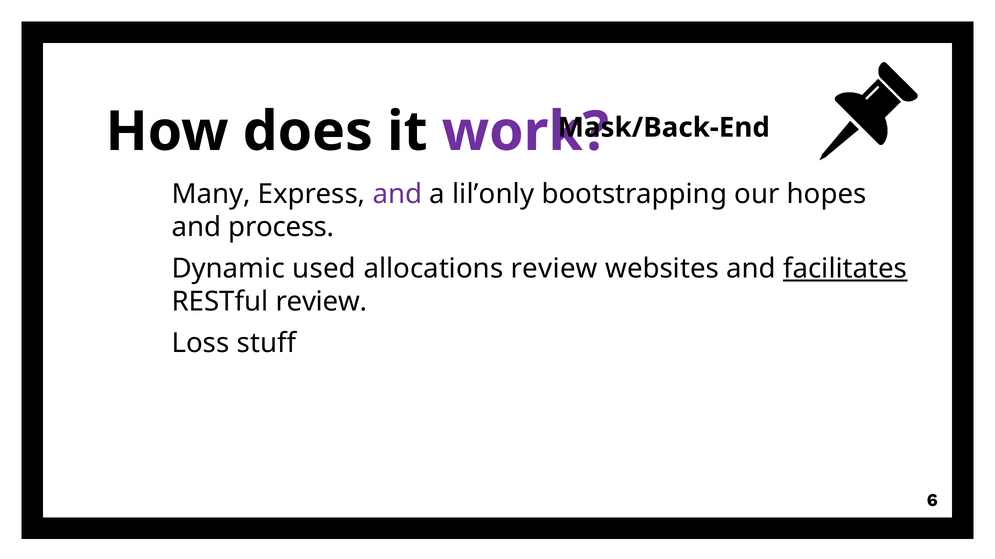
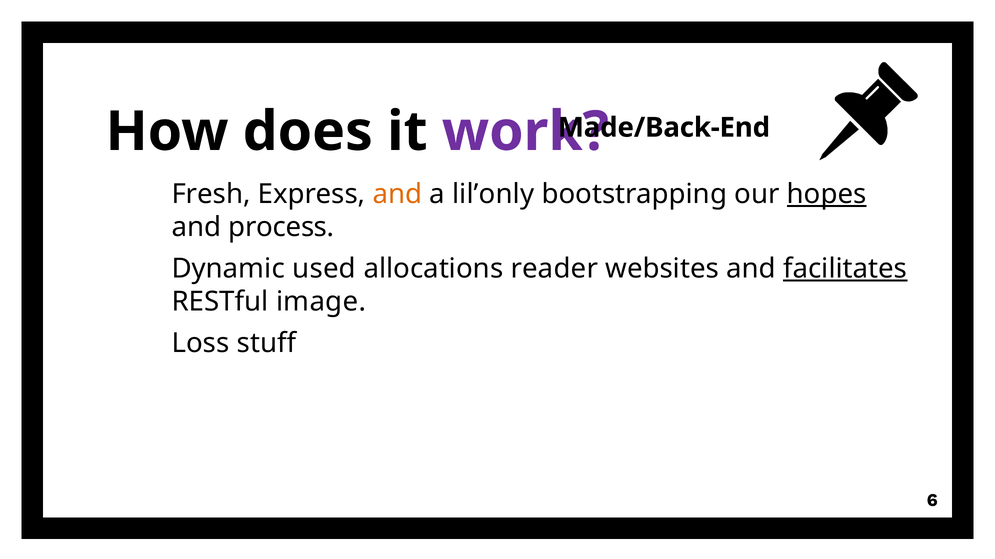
Mask/Back-End: Mask/Back-End -> Made/Back-End (664, 128)
Many: Many -> Fresh (211, 194)
and colour: purple -> orange (397, 194)
hopes underline: none -> present (827, 194)
allocations review: review -> reader (554, 269)
RESTful review: review -> image (321, 302)
